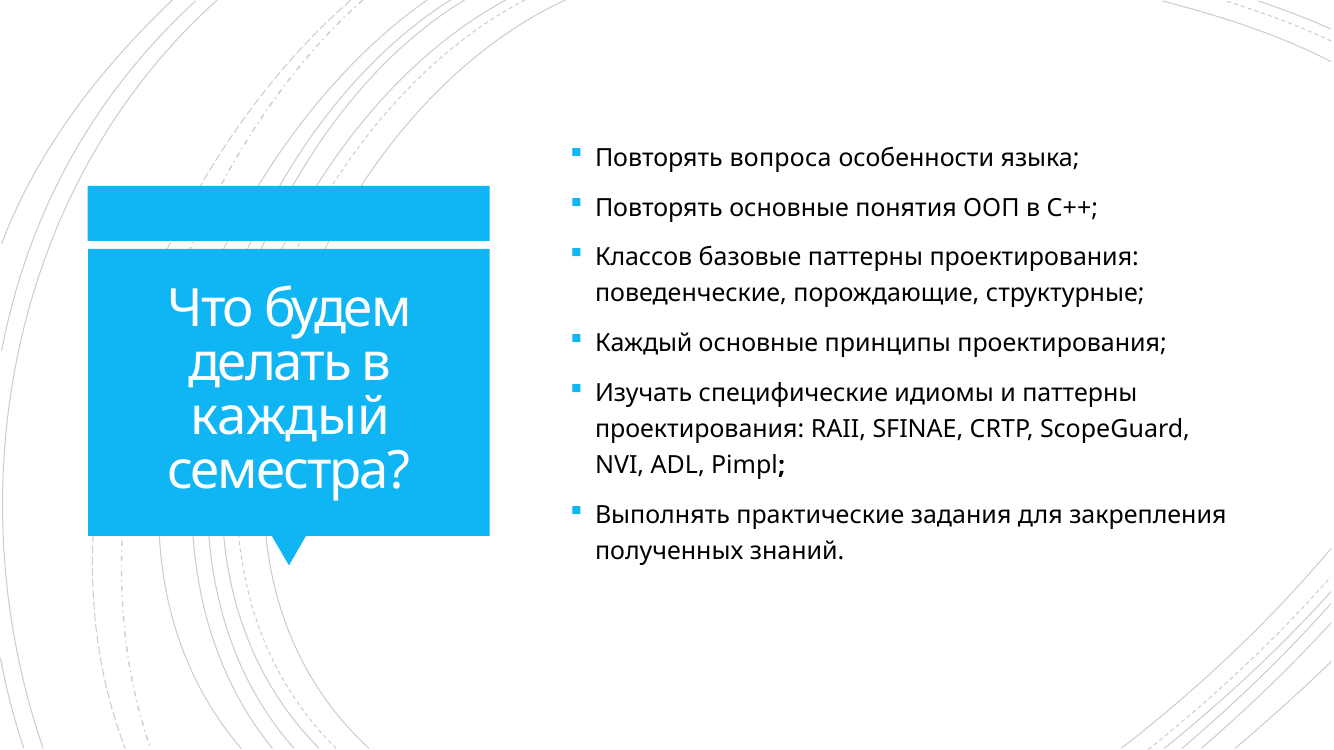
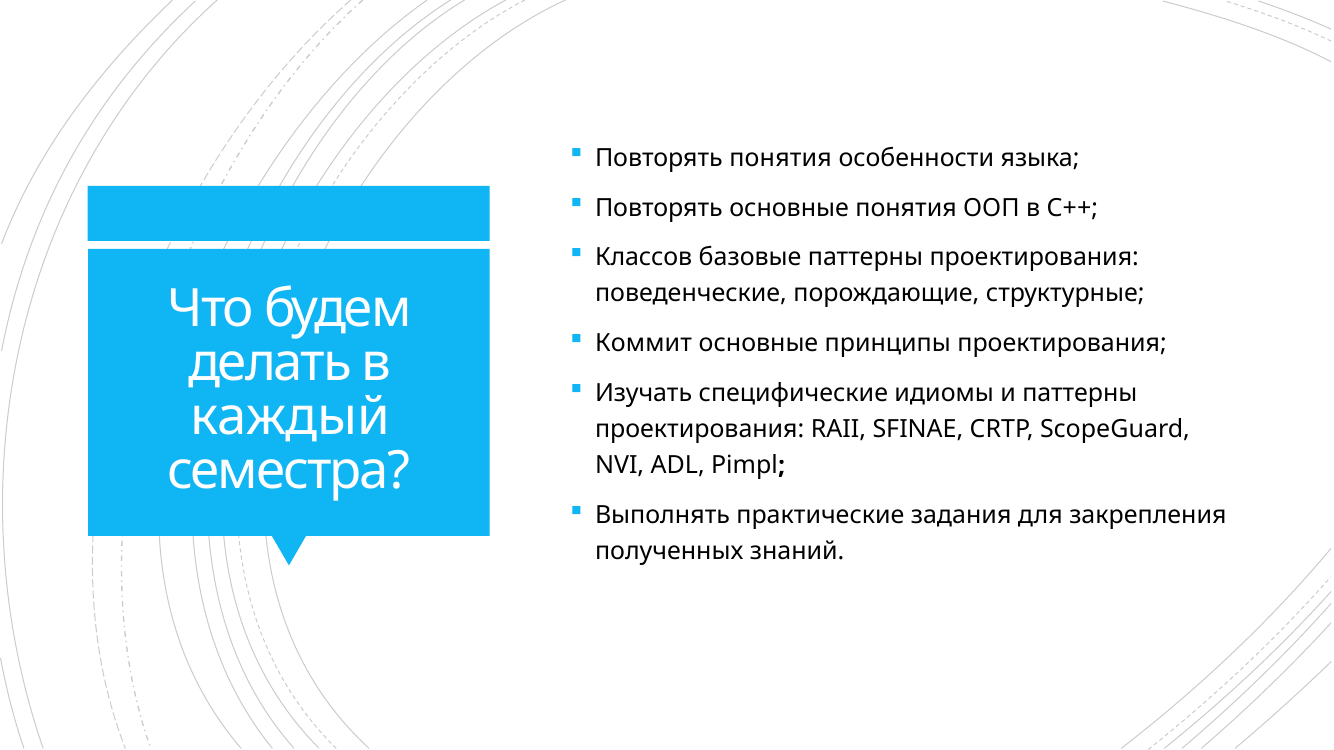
Повторять вопроса: вопроса -> понятия (781, 158)
Каждый: Каждый -> Коммит (644, 344)
